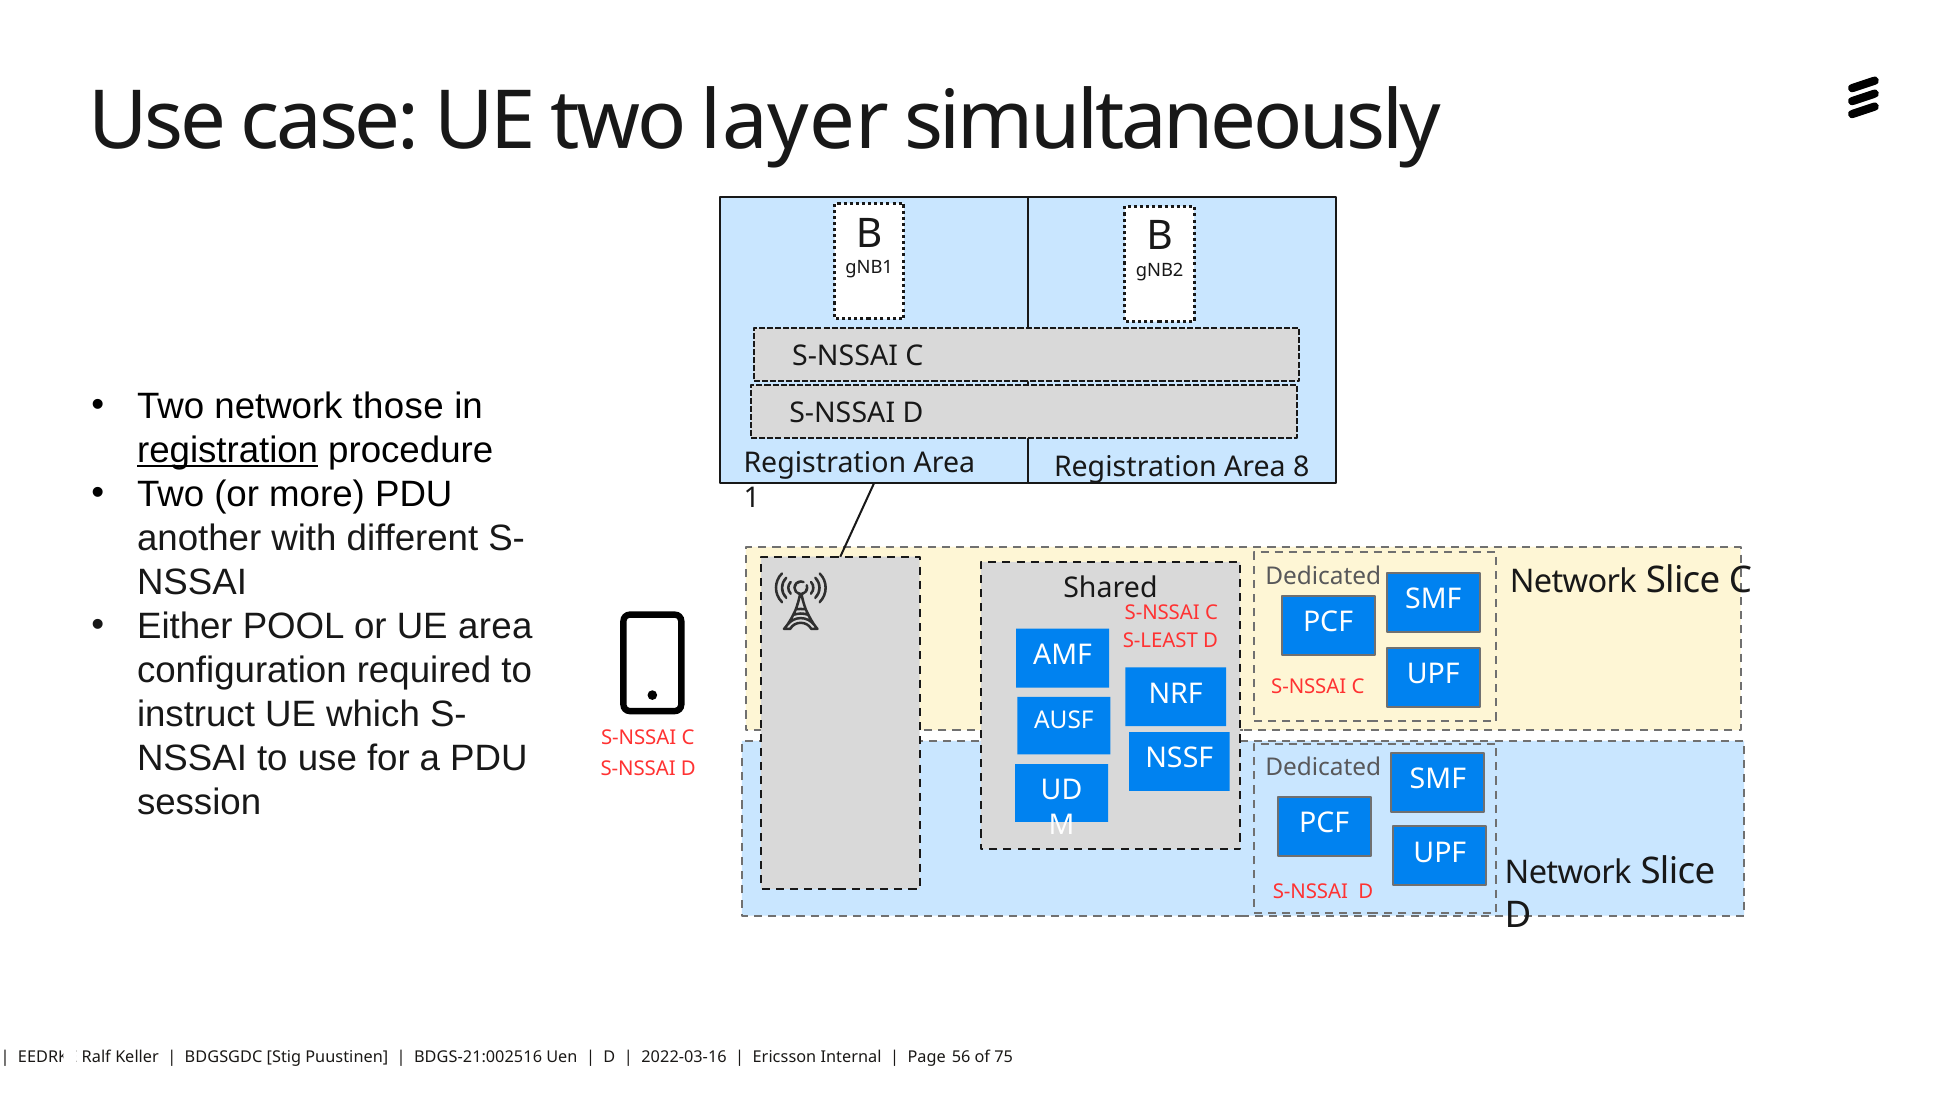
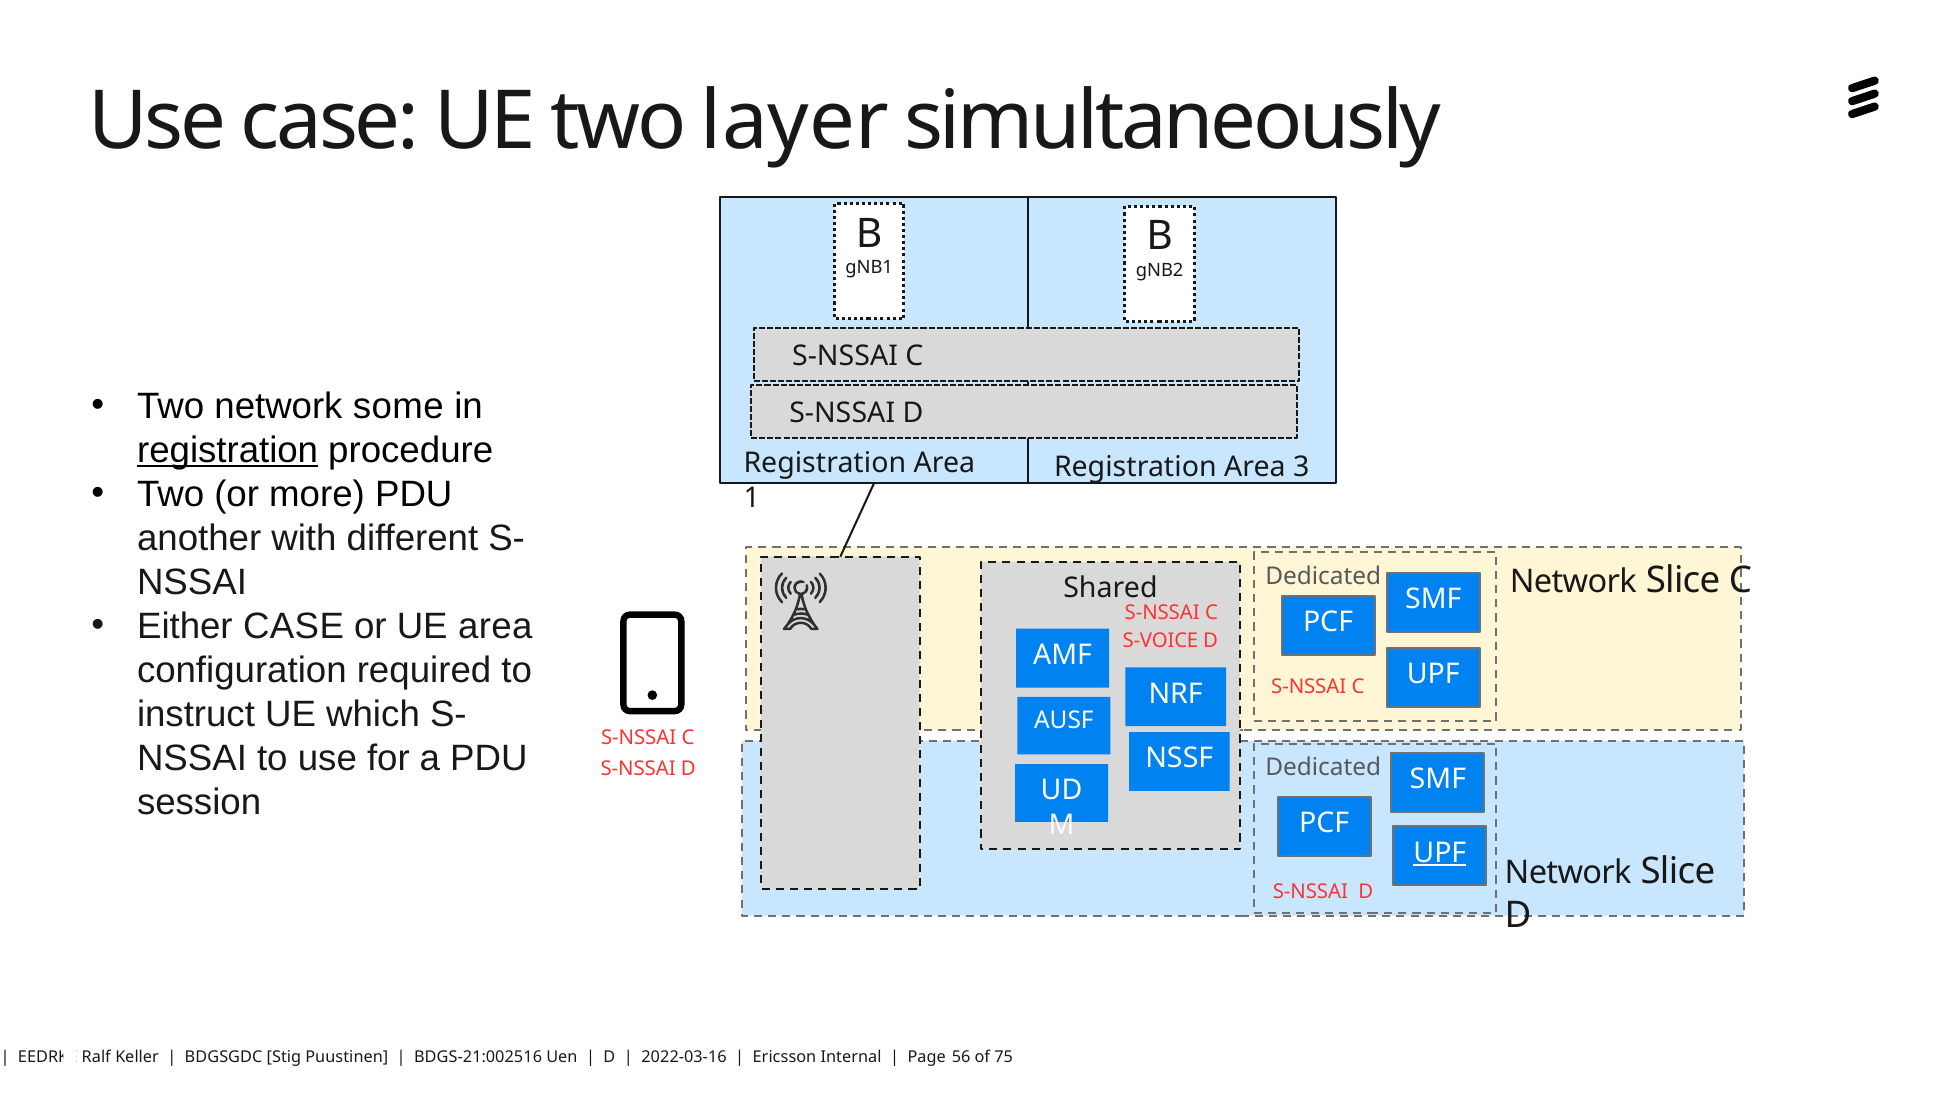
those: those -> some (398, 406)
8: 8 -> 3 (1301, 467)
Either POOL: POOL -> CASE (294, 626)
S-LEAST: S-LEAST -> S-VOICE (1160, 641)
UPF underline: none -> present (1440, 853)
